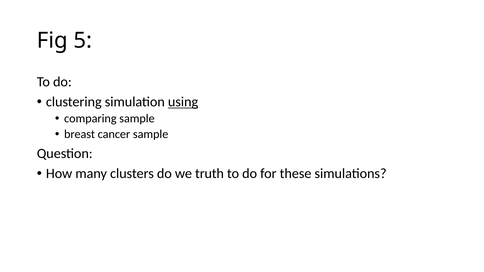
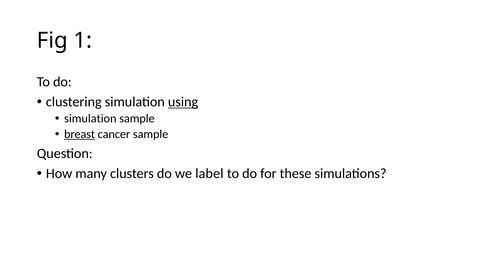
5: 5 -> 1 (83, 41)
comparing: comparing -> simulation (90, 119)
breast underline: none -> present (80, 134)
truth: truth -> label (209, 174)
